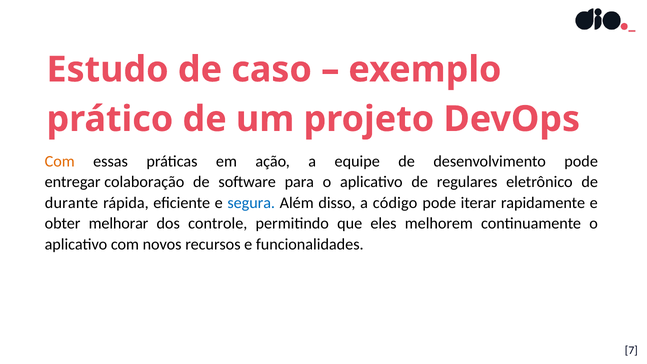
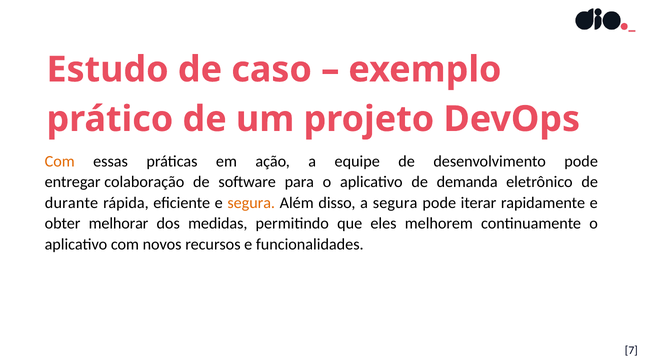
regulares: regulares -> demanda (467, 182)
segura colour: blue -> orange (251, 203)
a código: código -> segura (395, 203)
controle: controle -> medidas (218, 224)
